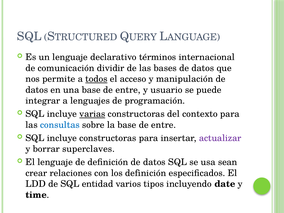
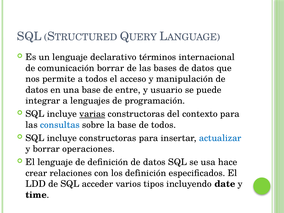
comunicación dividir: dividir -> borrar (111, 68)
todos underline: present -> none (96, 79)
la base de entre: entre -> todos (164, 125)
actualizar colour: purple -> blue (220, 138)
superclaves: superclaves -> operaciones (89, 149)
sean: sean -> hace (228, 162)
entidad: entidad -> acceder (97, 184)
